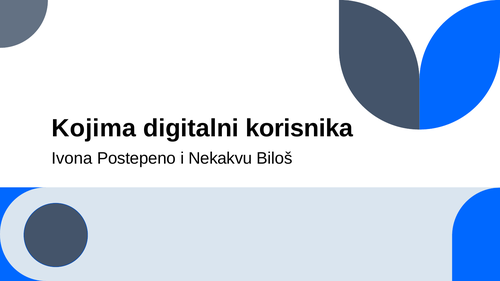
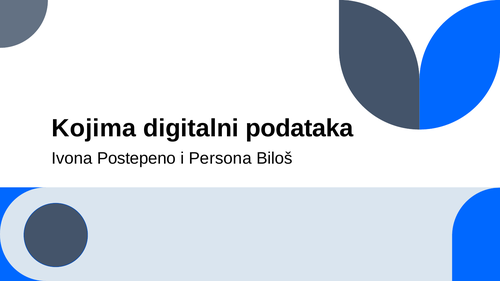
korisnika: korisnika -> podataka (299, 128)
Nekakvu: Nekakvu -> Persona (220, 159)
